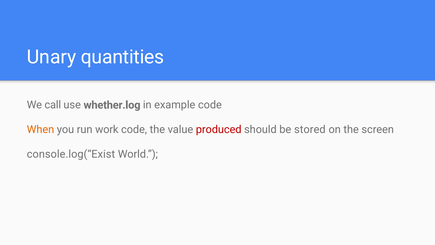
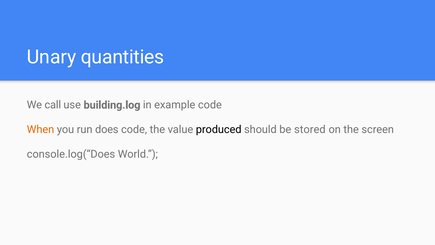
whether.log: whether.log -> building.log (112, 105)
work: work -> does (107, 130)
produced colour: red -> black (219, 130)
console.log(“Exist: console.log(“Exist -> console.log(“Does (71, 154)
